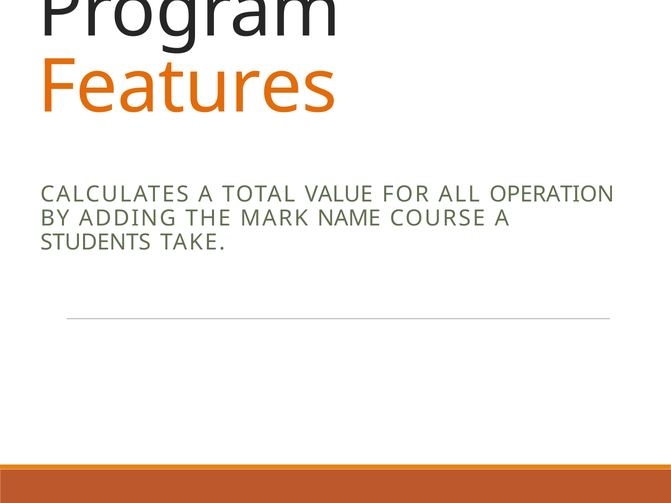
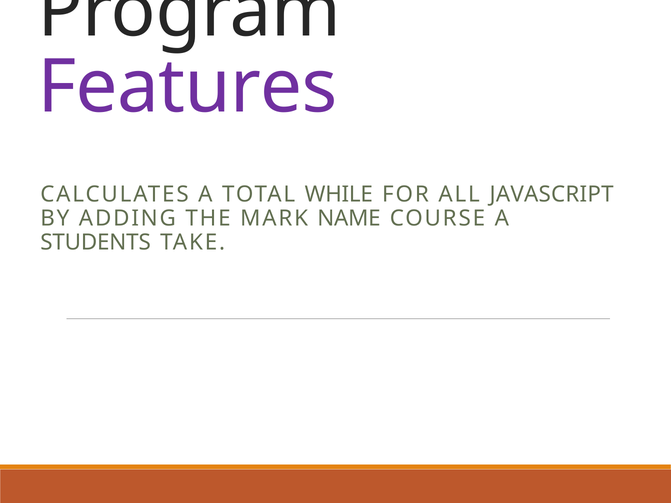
Features colour: orange -> purple (188, 87)
VALUE: VALUE -> WHILE (339, 194)
OPERATION: OPERATION -> JAVASCRIPT (552, 194)
